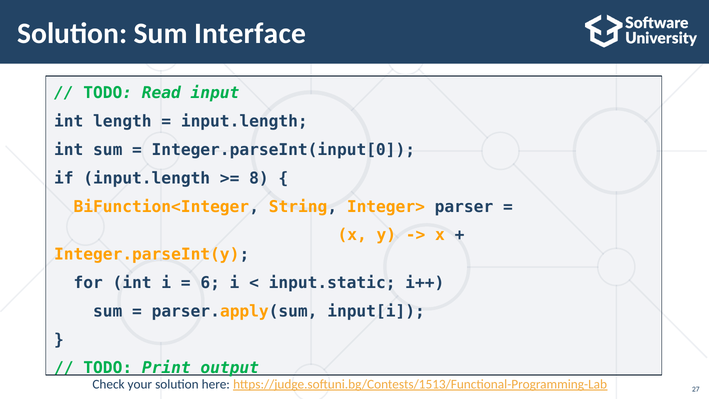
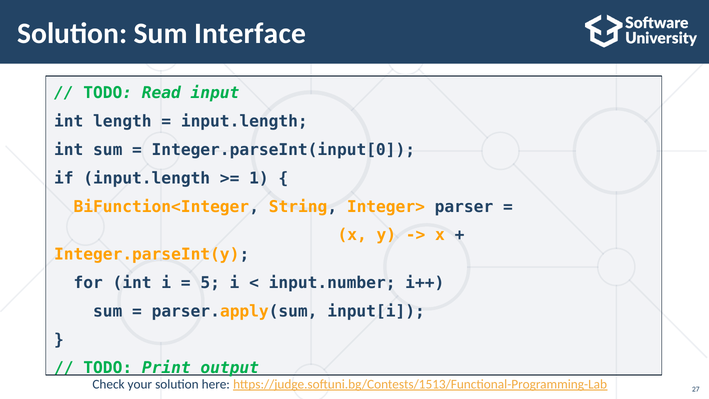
8: 8 -> 1 (259, 178)
6: 6 -> 5 (210, 283)
input.static: input.static -> input.number (332, 283)
